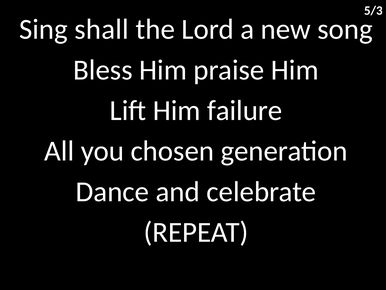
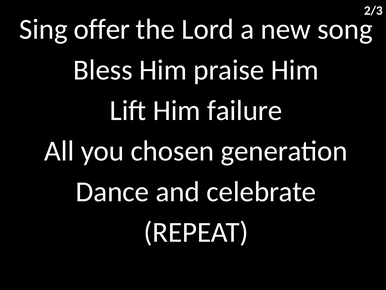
5/3: 5/3 -> 2/3 (373, 11)
shall: shall -> offer (102, 29)
